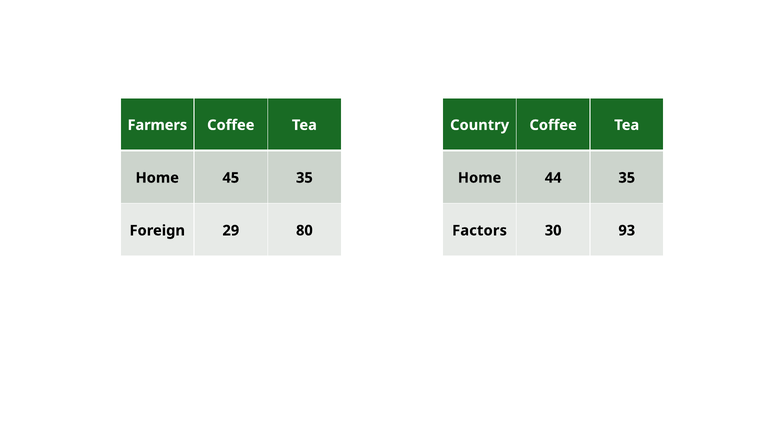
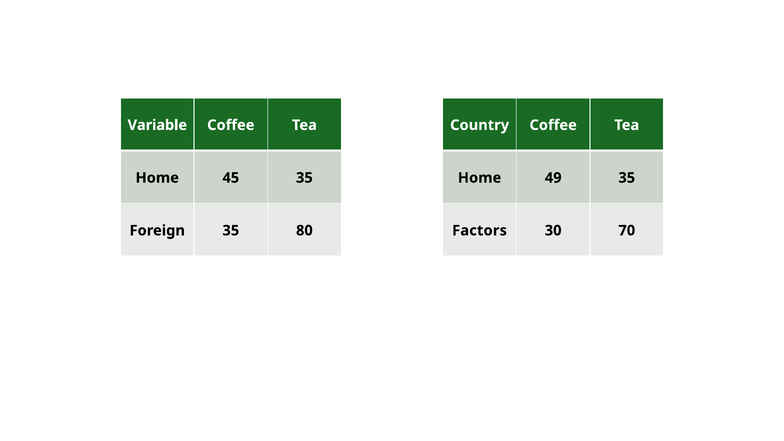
Farmers: Farmers -> Variable (157, 125)
44: 44 -> 49 (553, 178)
Foreign 29: 29 -> 35 (231, 231)
93: 93 -> 70 (627, 231)
